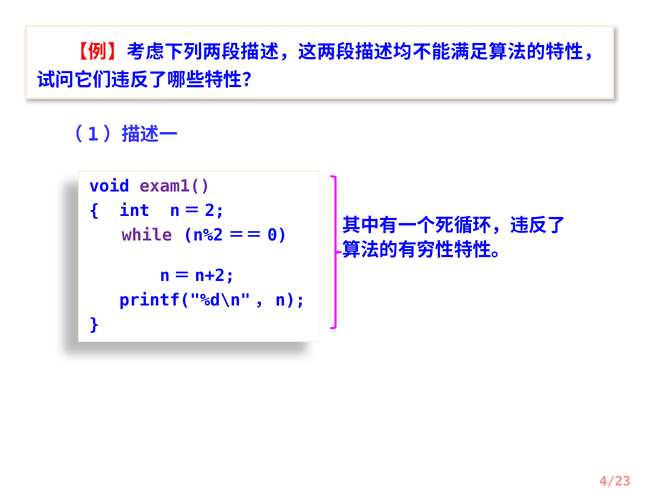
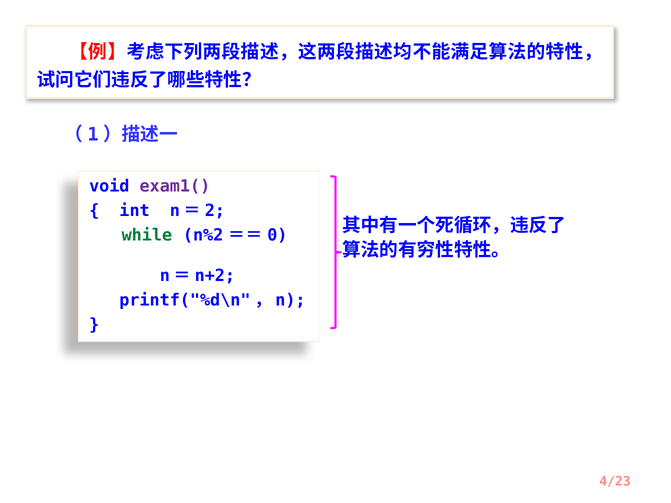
while colour: purple -> green (147, 235)
